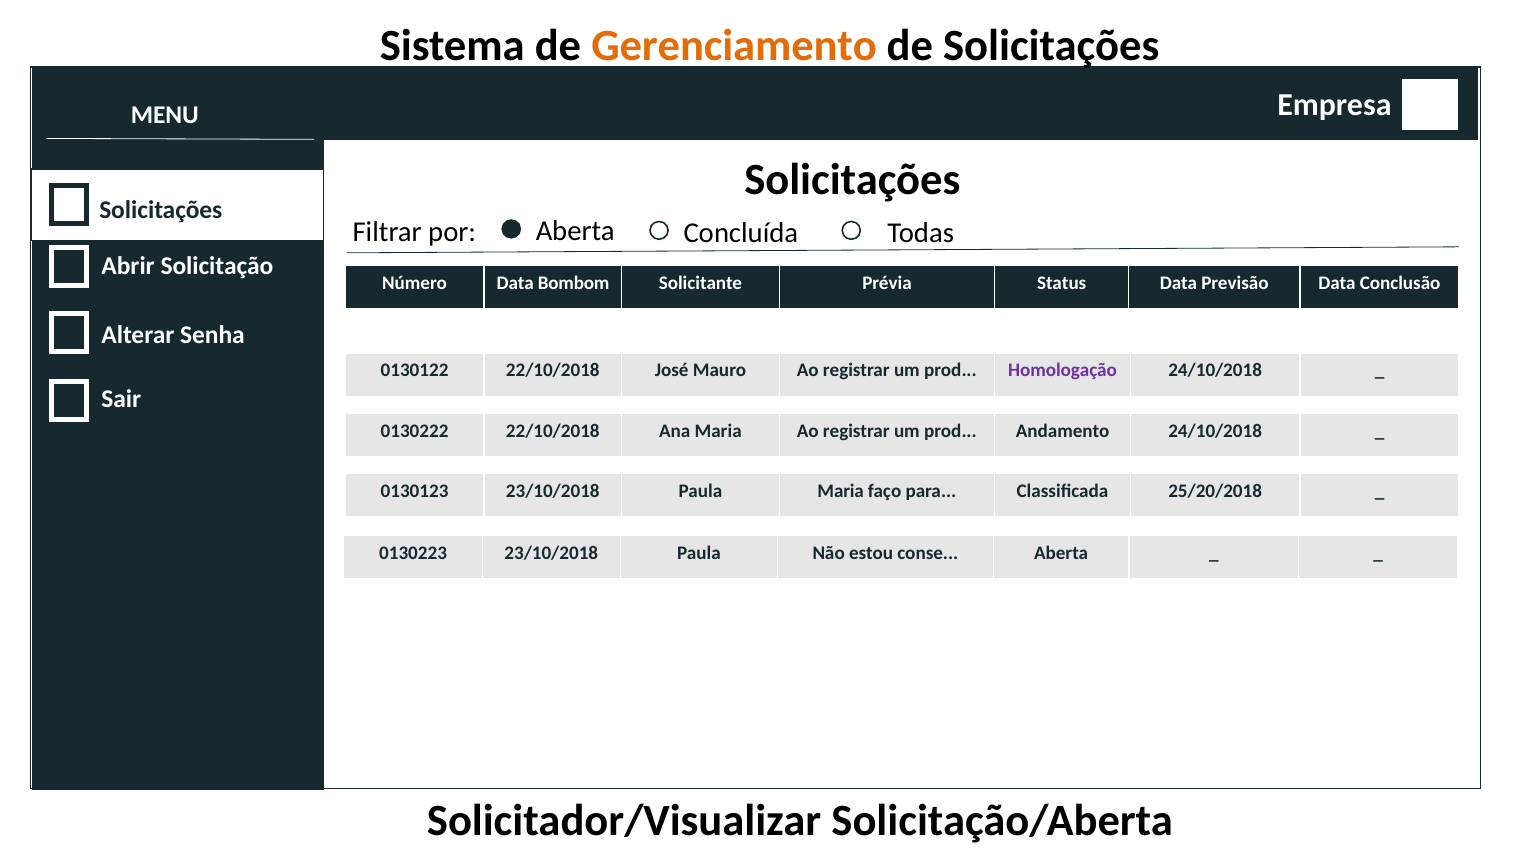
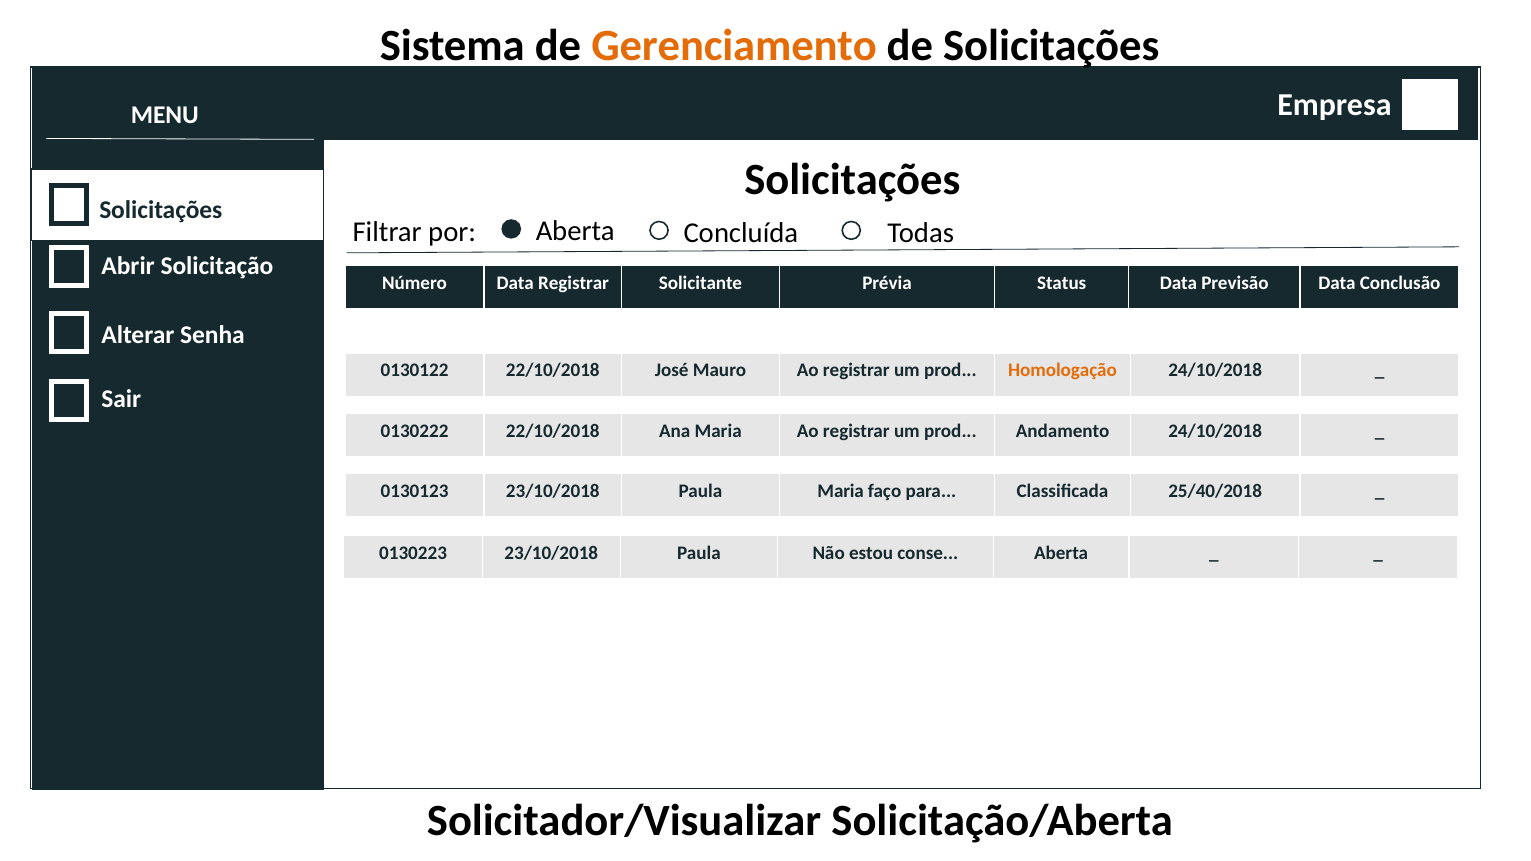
Data Bombom: Bombom -> Registrar (574, 283)
Homologação colour: purple -> orange (1063, 371)
25/20/2018: 25/20/2018 -> 25/40/2018 (1215, 491)
